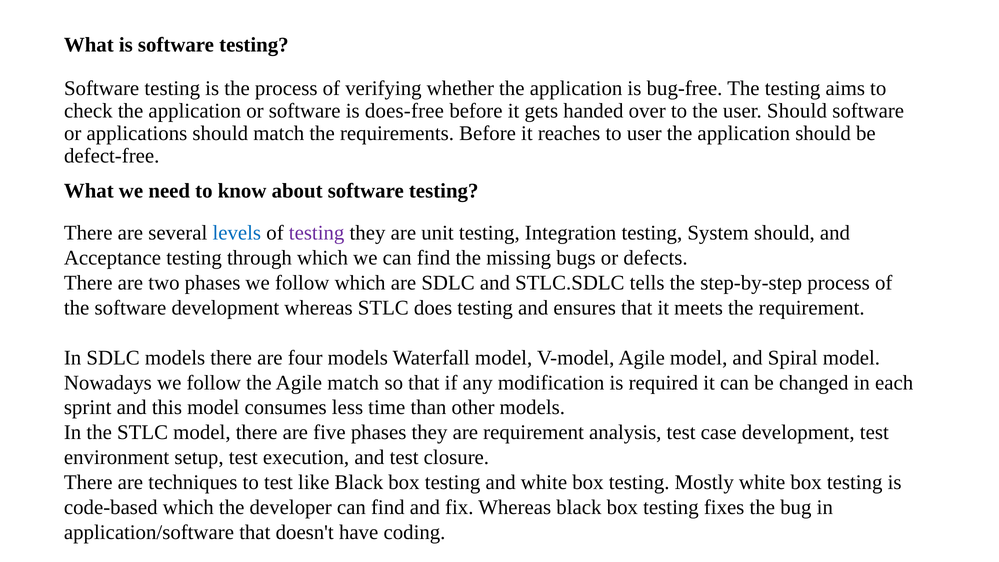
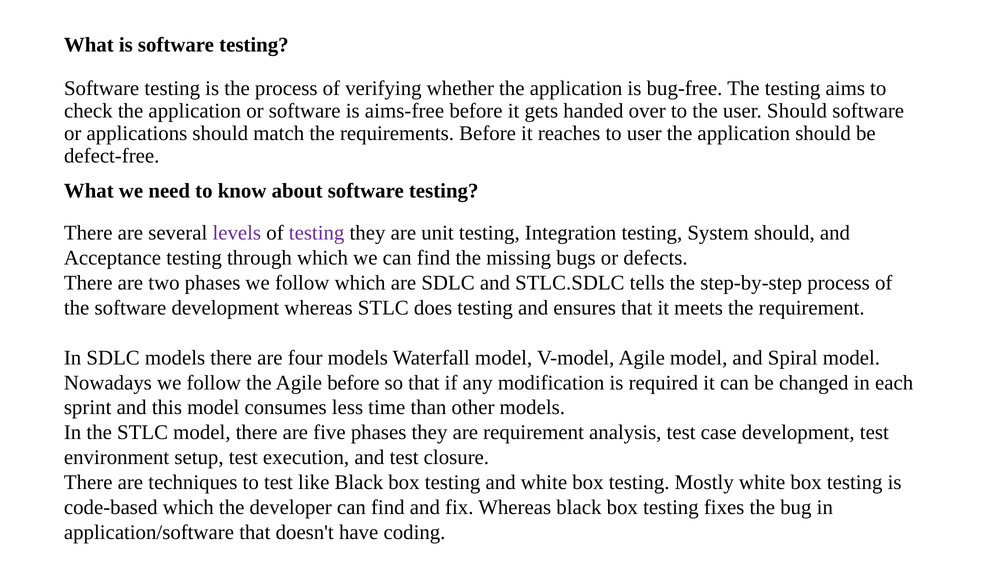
does-free: does-free -> aims-free (404, 111)
levels colour: blue -> purple (237, 233)
Agile match: match -> before (353, 383)
